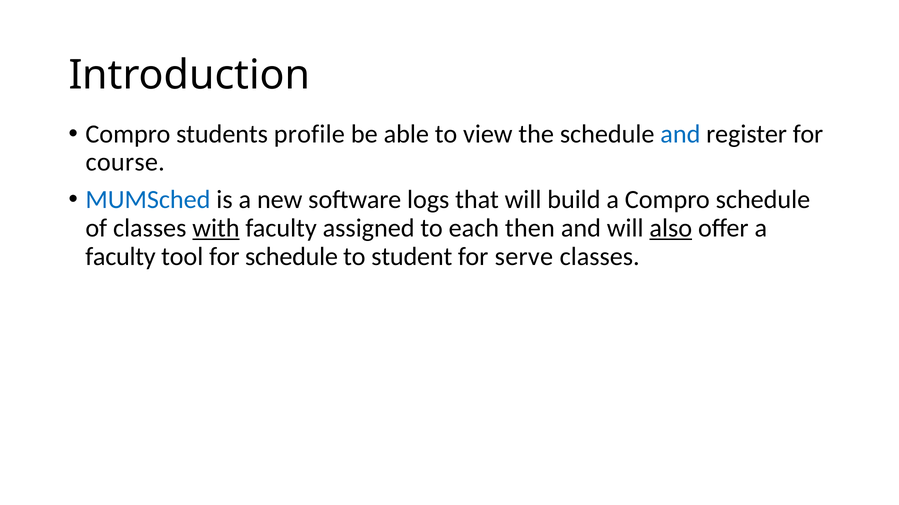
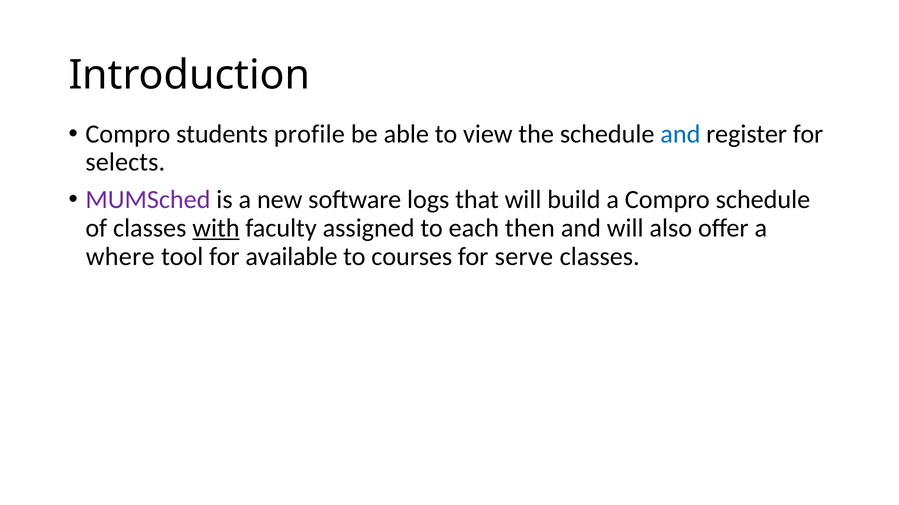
course: course -> selects (125, 162)
MUMSched colour: blue -> purple (148, 200)
also underline: present -> none (671, 228)
faculty: faculty -> where (120, 257)
for schedule: schedule -> available (292, 257)
student: student -> courses (412, 257)
